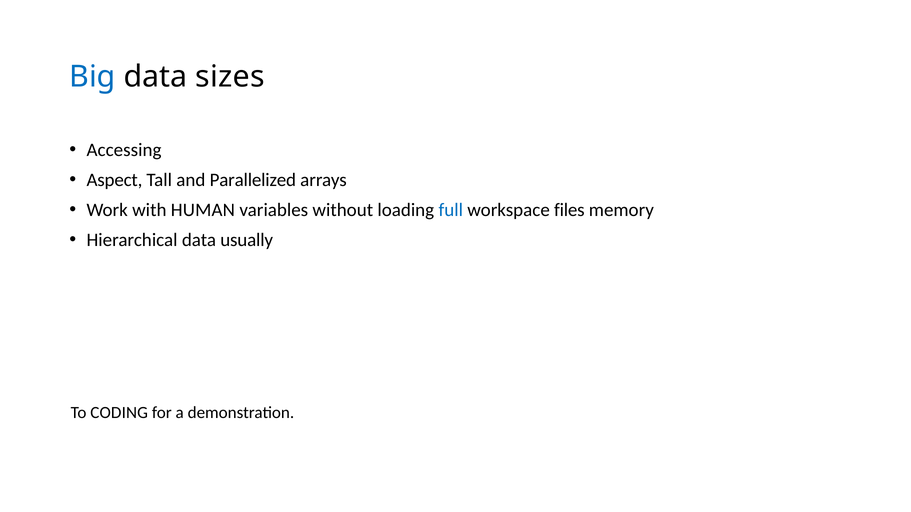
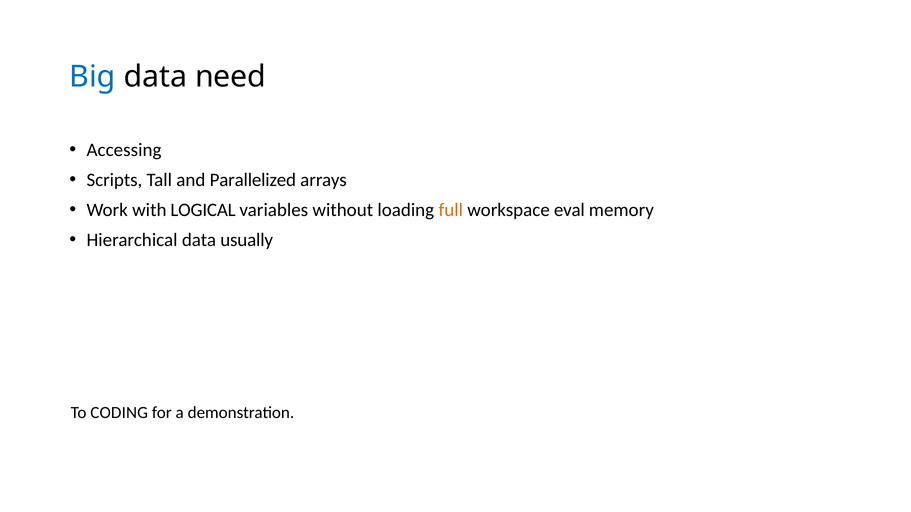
sizes: sizes -> need (230, 77)
Aspect: Aspect -> Scripts (114, 180)
HUMAN: HUMAN -> LOGICAL (203, 210)
full colour: blue -> orange (451, 210)
files: files -> eval (569, 210)
